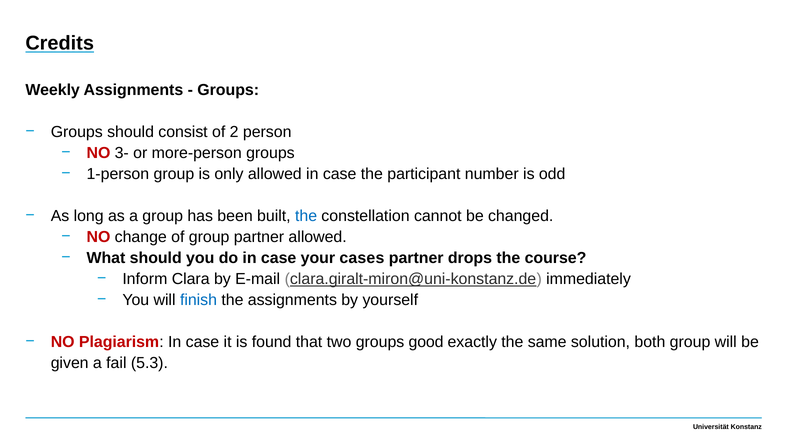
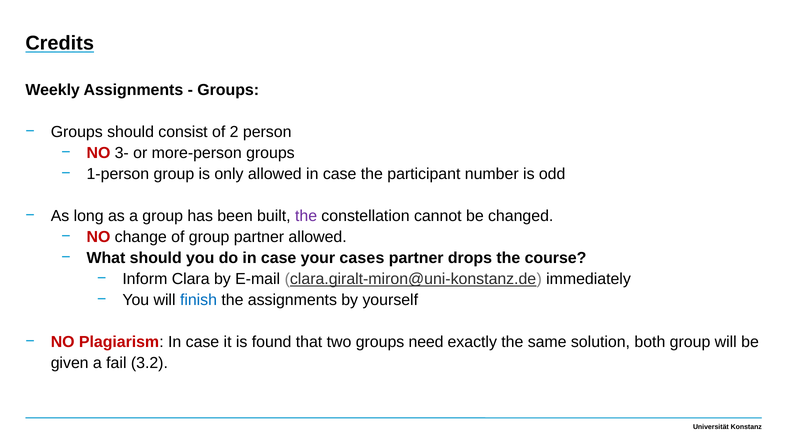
the colour: blue -> purple (306, 216)
good: good -> need (426, 342)
5.3: 5.3 -> 3.2 (149, 362)
